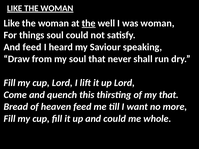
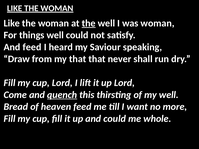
things soul: soul -> well (55, 35)
my soul: soul -> that (78, 59)
quench underline: none -> present (62, 95)
my that: that -> well (169, 95)
